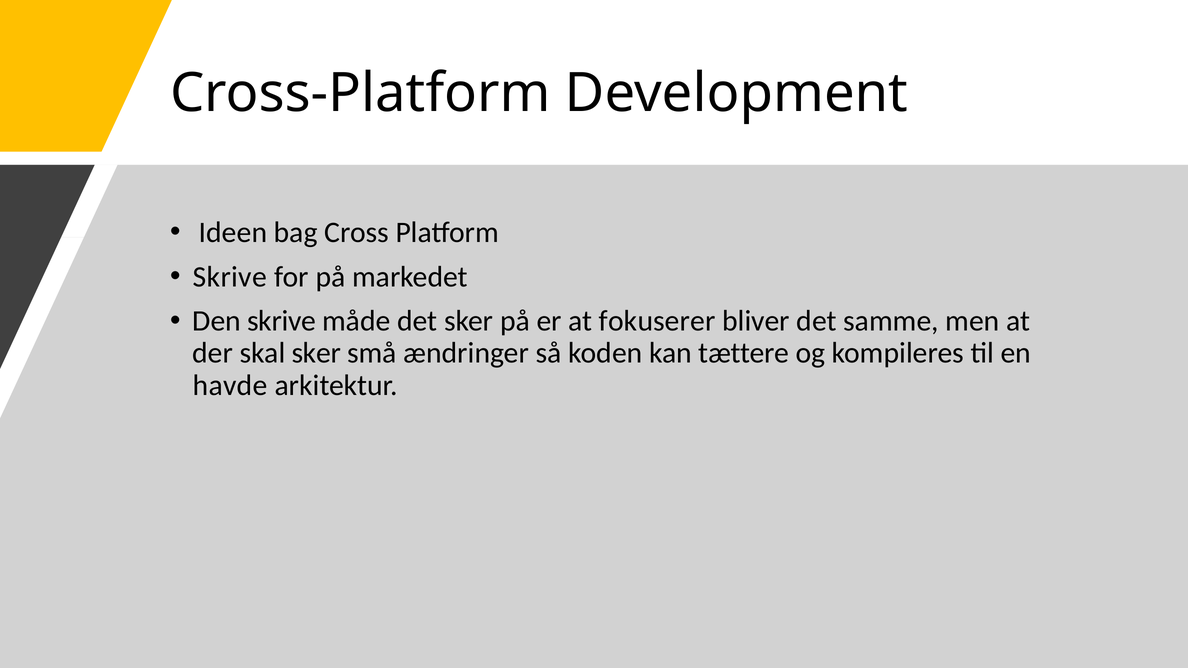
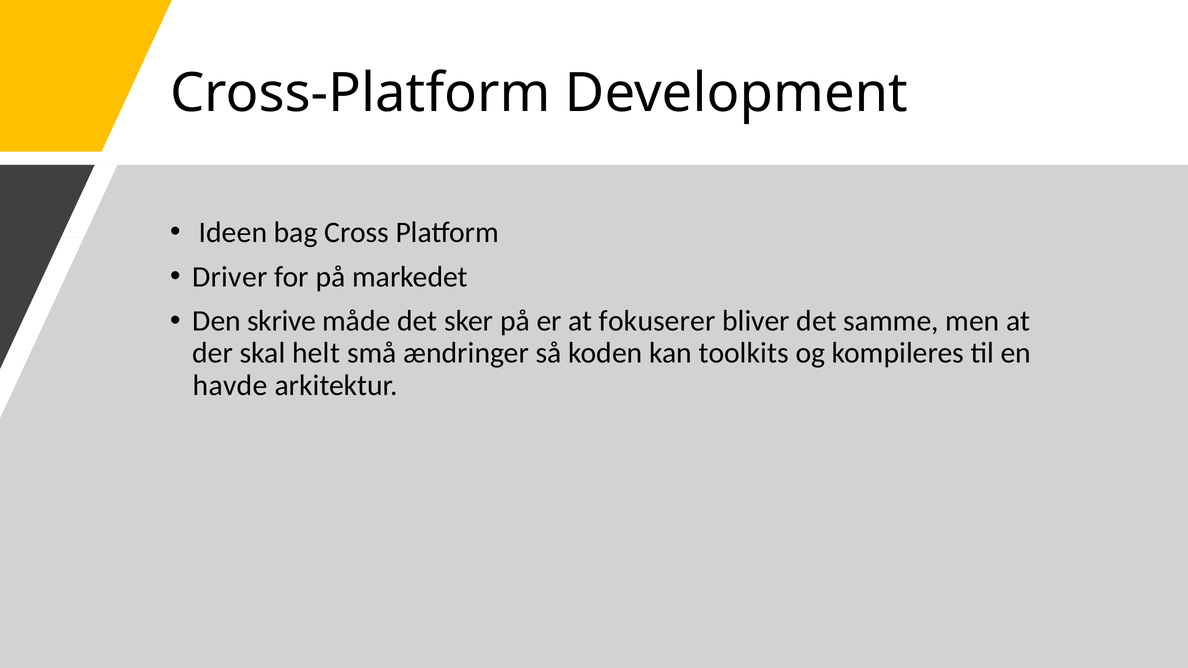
Skrive: Skrive -> Driver (230, 277)
skal sker: sker -> helt (316, 353)
tættere: tættere -> toolkits (744, 353)
